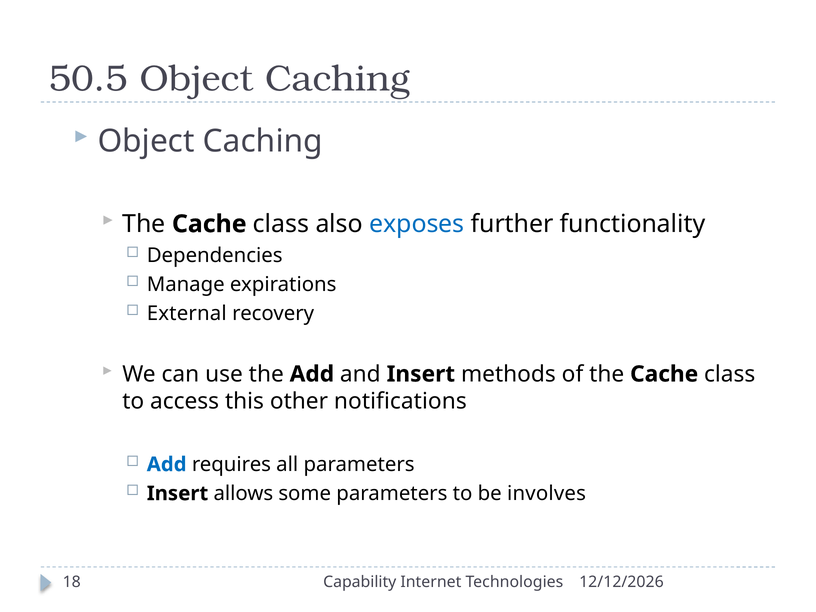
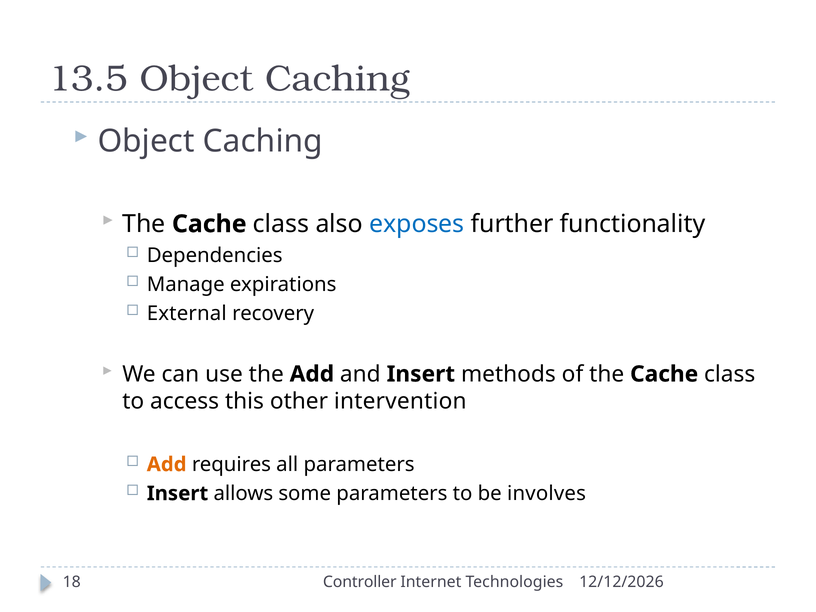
50.5: 50.5 -> 13.5 (88, 79)
notifications: notifications -> intervention (400, 401)
Add colour: blue -> orange (167, 464)
Capability: Capability -> Controller (360, 582)
